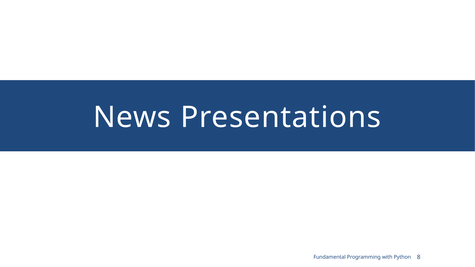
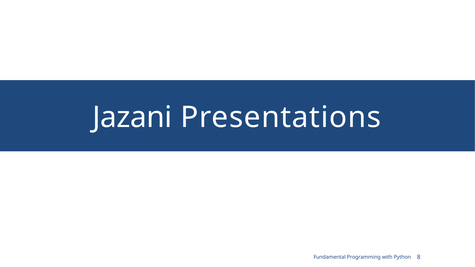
News: News -> Jazani (132, 117)
